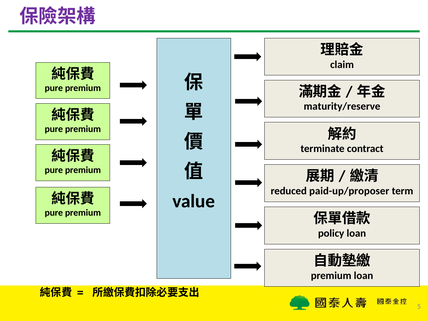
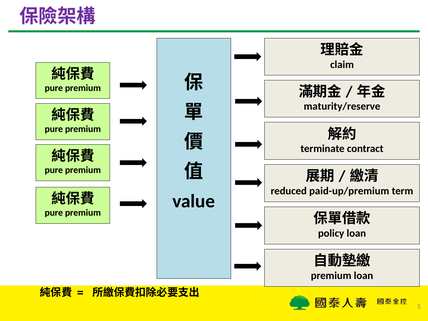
paid-up/proposer: paid-up/proposer -> paid-up/premium (349, 191)
